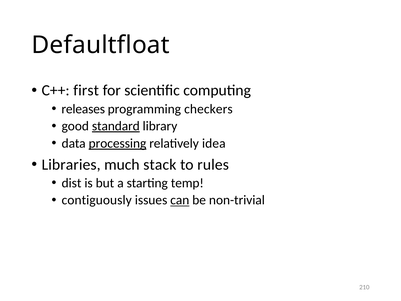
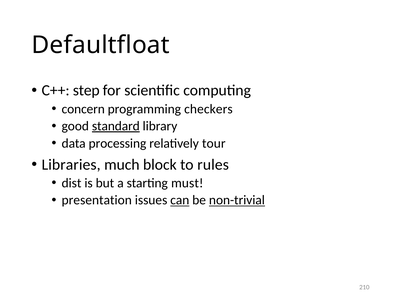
first: first -> step (86, 90)
releases: releases -> concern (83, 109)
processing underline: present -> none (117, 143)
idea: idea -> tour (214, 143)
stack: stack -> block (160, 164)
temp: temp -> must (187, 183)
contiguously: contiguously -> presentation (97, 200)
non-trivial underline: none -> present (237, 200)
